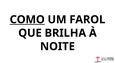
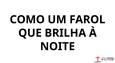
COMO underline: present -> none (27, 19)
